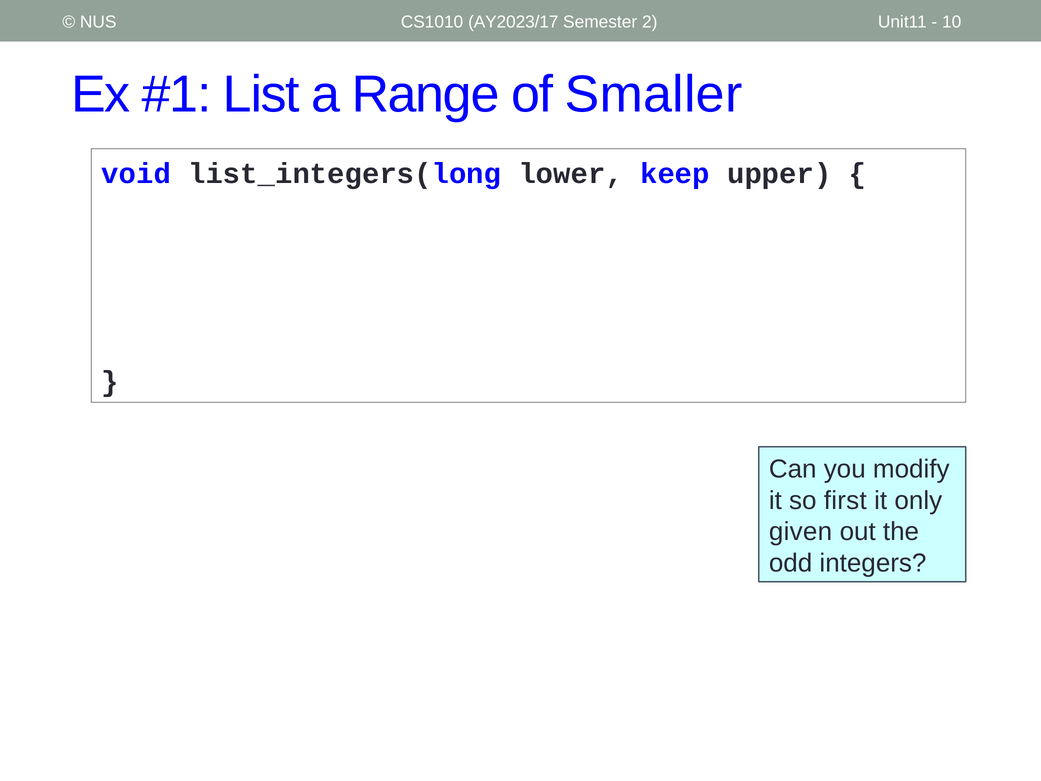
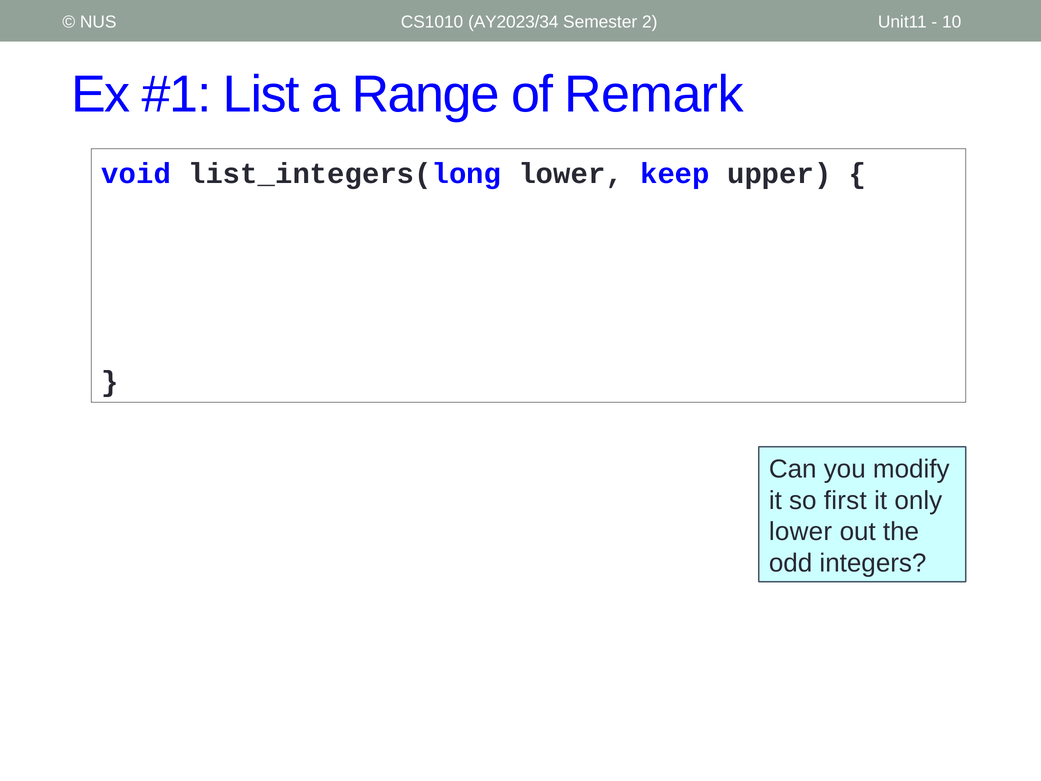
AY2023/17: AY2023/17 -> AY2023/34 (513, 22)
Smaller: Smaller -> Remark (654, 95)
given: given -> lower (801, 532)
